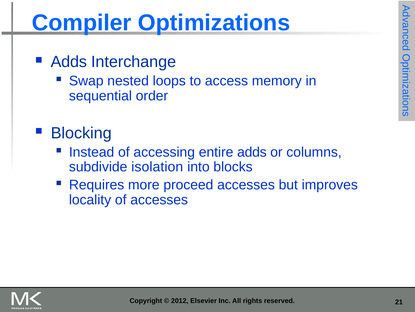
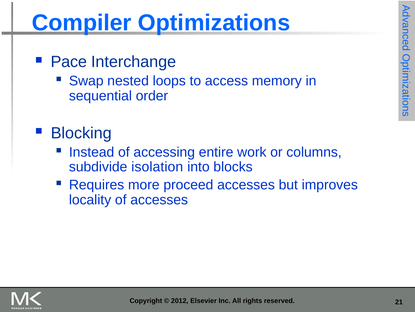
Adds: Adds -> Pace (69, 62)
entire adds: adds -> work (252, 152)
